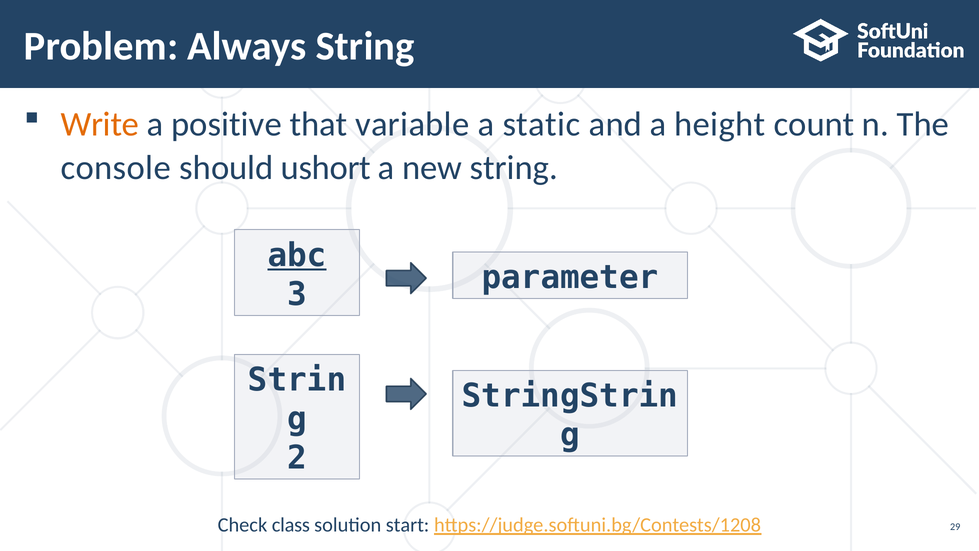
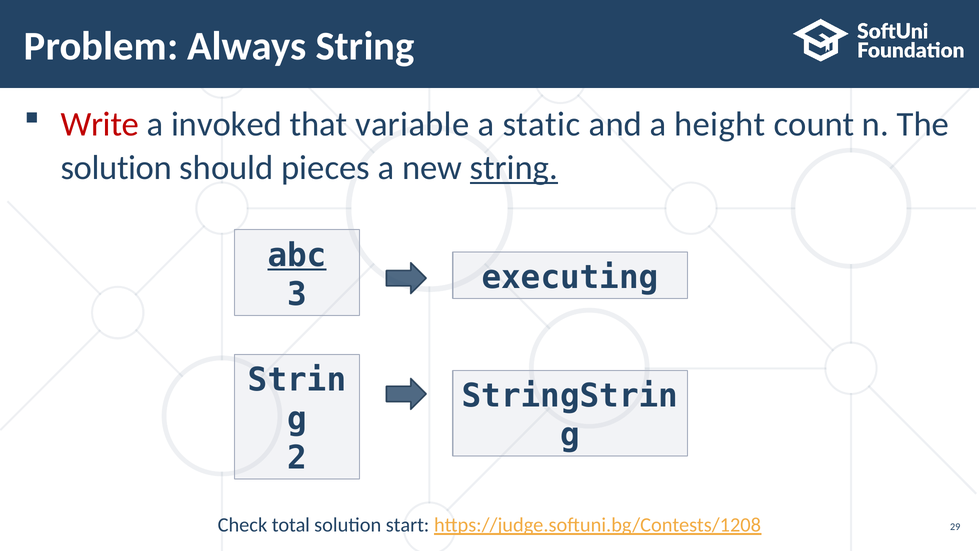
Write colour: orange -> red (100, 124)
positive: positive -> invoked (227, 124)
console: console -> solution (116, 168)
ushort: ushort -> pieces (326, 168)
string underline: none -> present (514, 168)
parameter: parameter -> executing (570, 277)
class: class -> total (291, 525)
